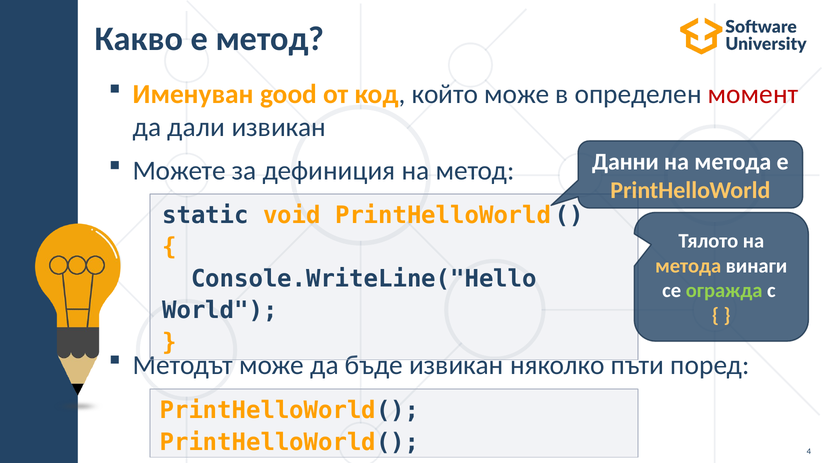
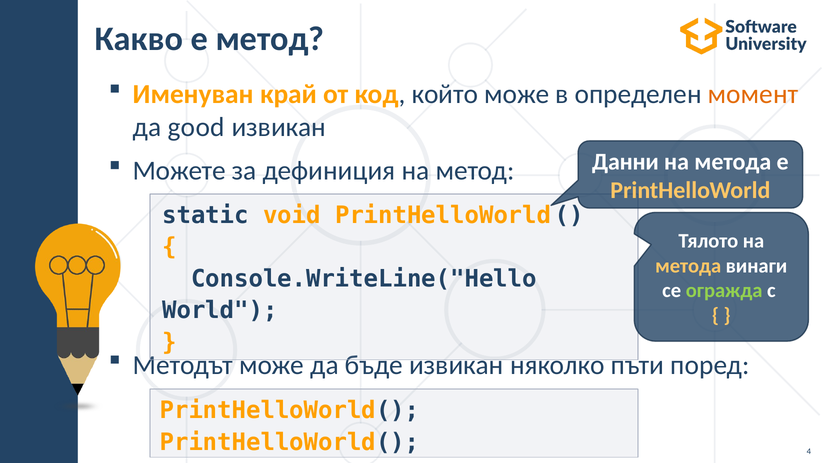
good: good -> край (289, 94)
момент colour: red -> orange (753, 94)
дали: дали -> good (196, 127)
